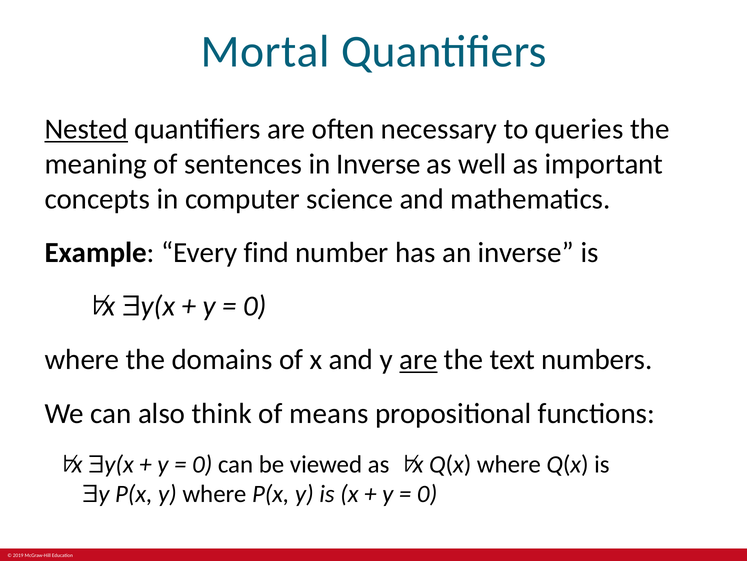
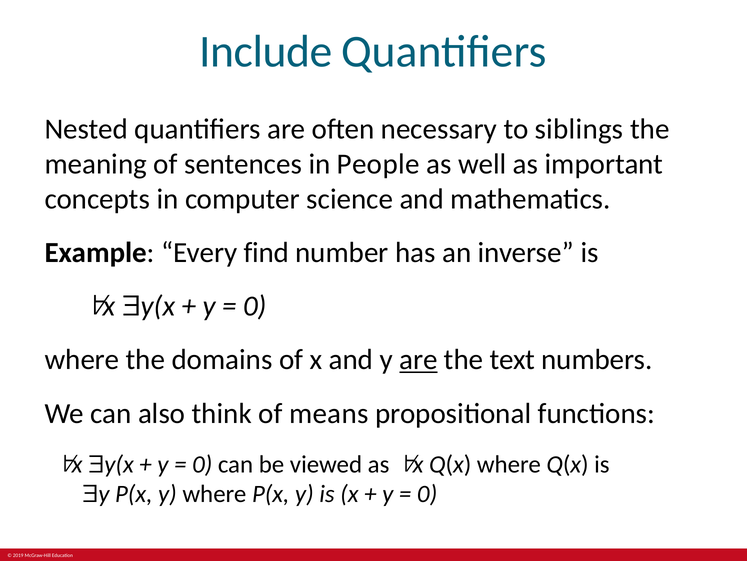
Mortal: Mortal -> Include (266, 52)
Nested underline: present -> none (86, 129)
queries: queries -> siblings (579, 129)
in Inverse: Inverse -> People (378, 164)
